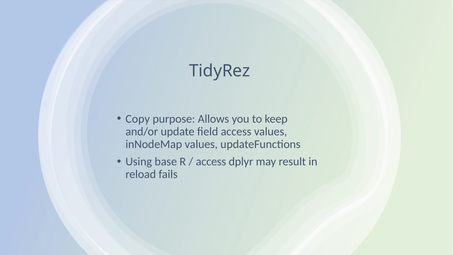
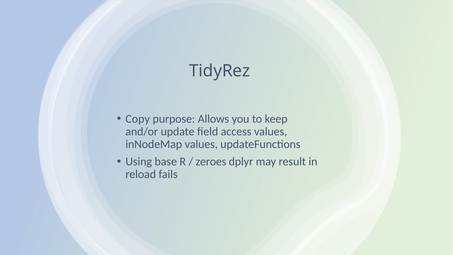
access: access -> zeroes (211, 162)
